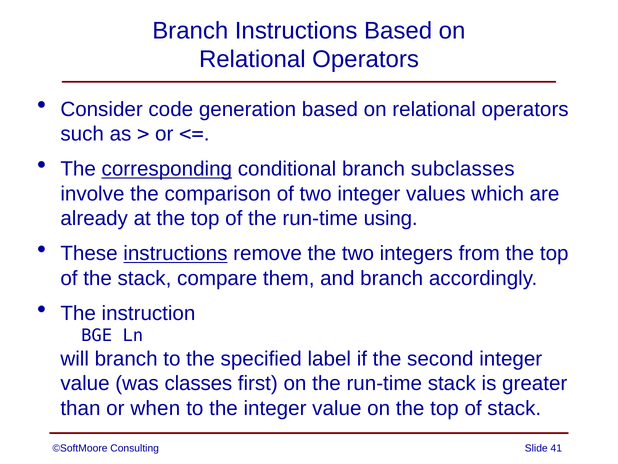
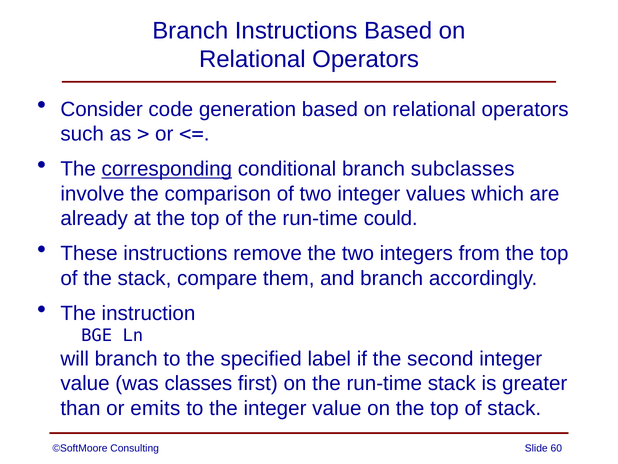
using: using -> could (391, 218)
instructions underline: present -> none (175, 253)
when: when -> emits (155, 408)
41: 41 -> 60 (556, 448)
